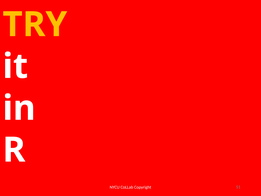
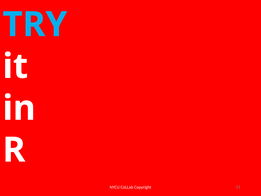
TRY colour: yellow -> light blue (35, 25)
